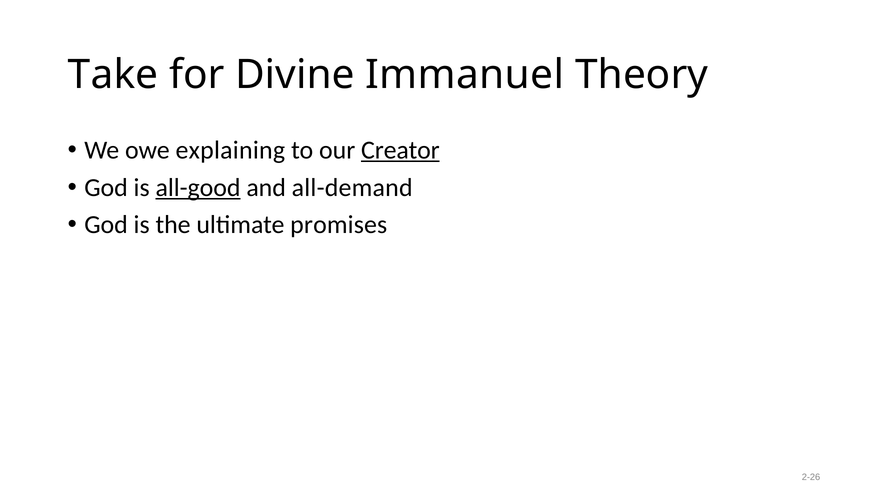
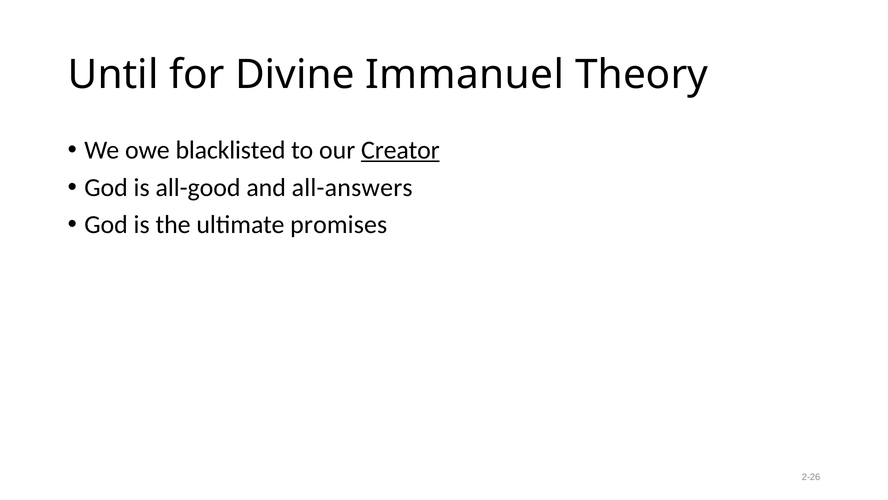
Take: Take -> Until (113, 75)
explaining: explaining -> blacklisted (231, 150)
all-good underline: present -> none (198, 187)
all-demand: all-demand -> all-answers (352, 187)
